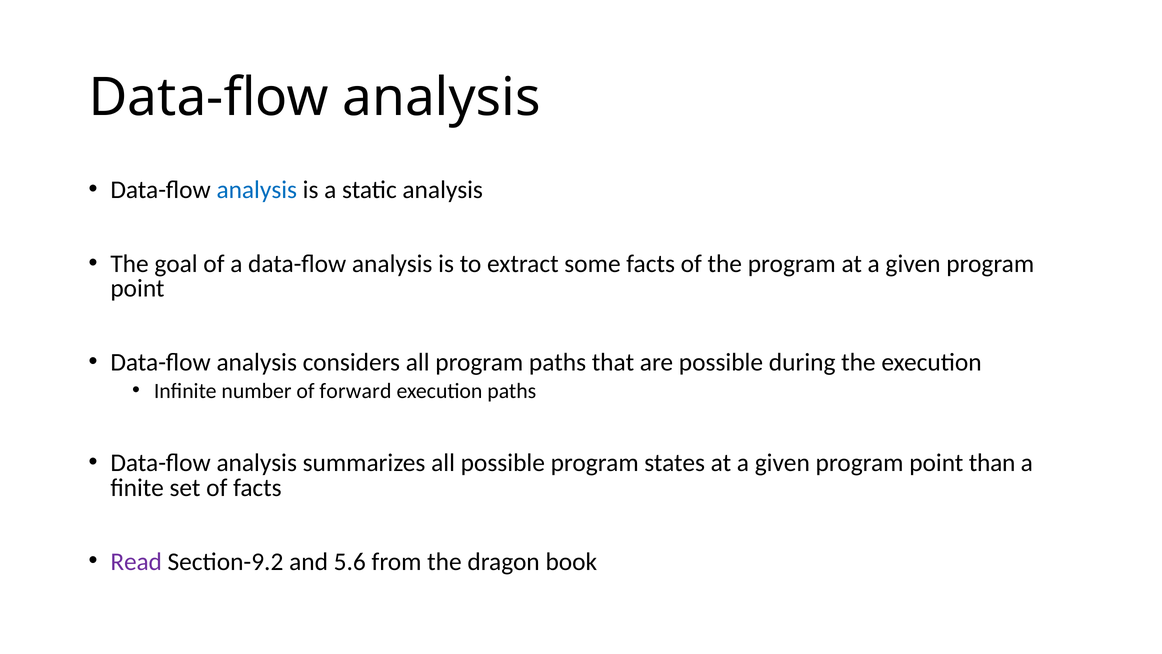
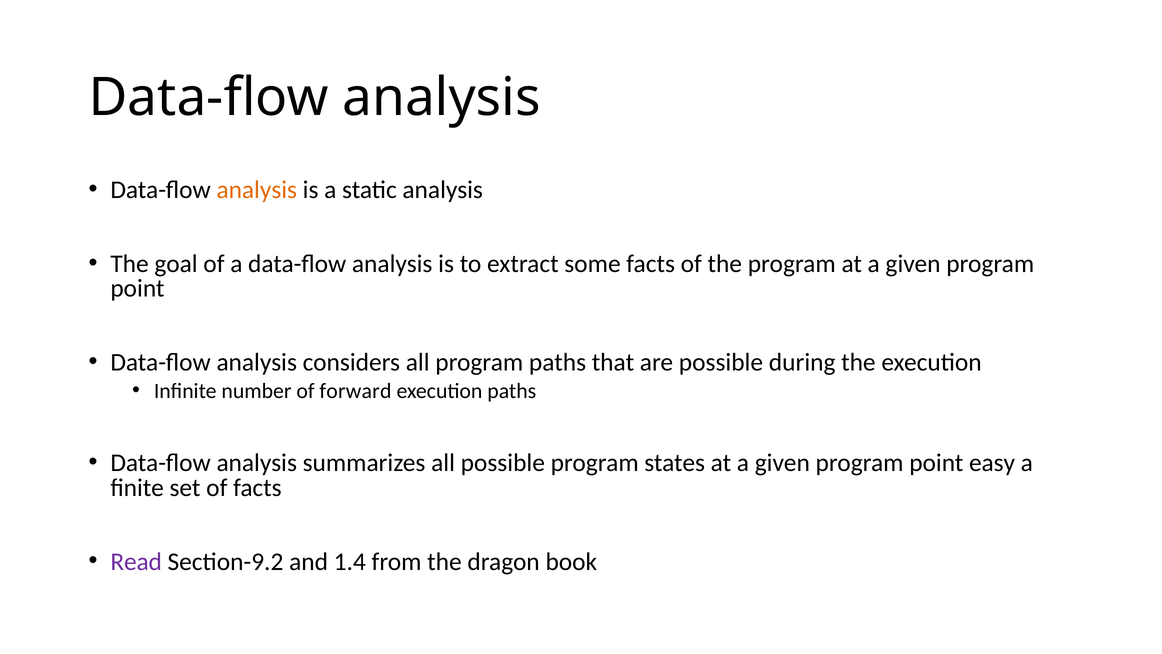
analysis colour: blue -> orange (257, 190)
than: than -> easy (992, 463)
5.6: 5.6 -> 1.4 (350, 561)
